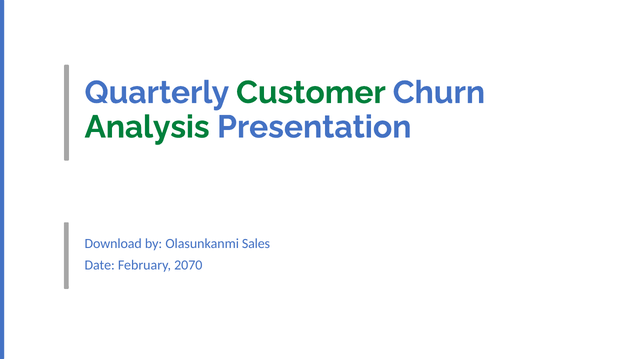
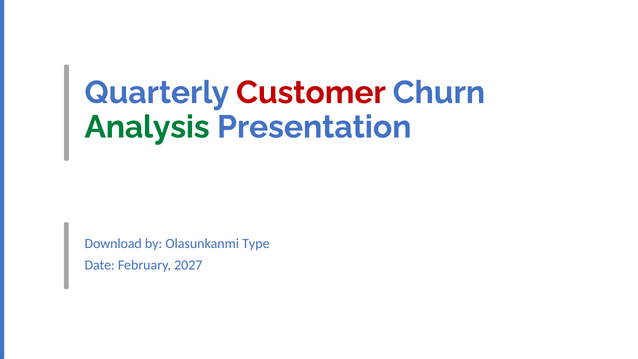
Customer colour: green -> red (311, 93)
Sales: Sales -> Type (256, 243)
2070: 2070 -> 2027 (188, 265)
